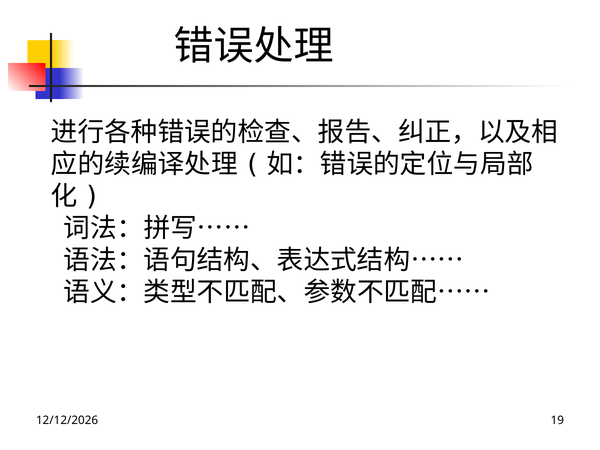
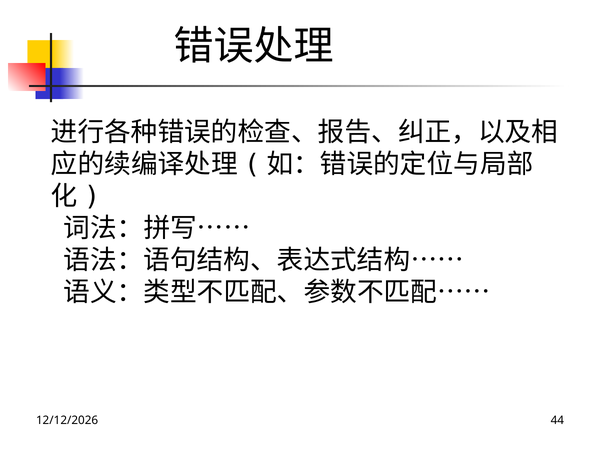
19: 19 -> 44 (557, 421)
